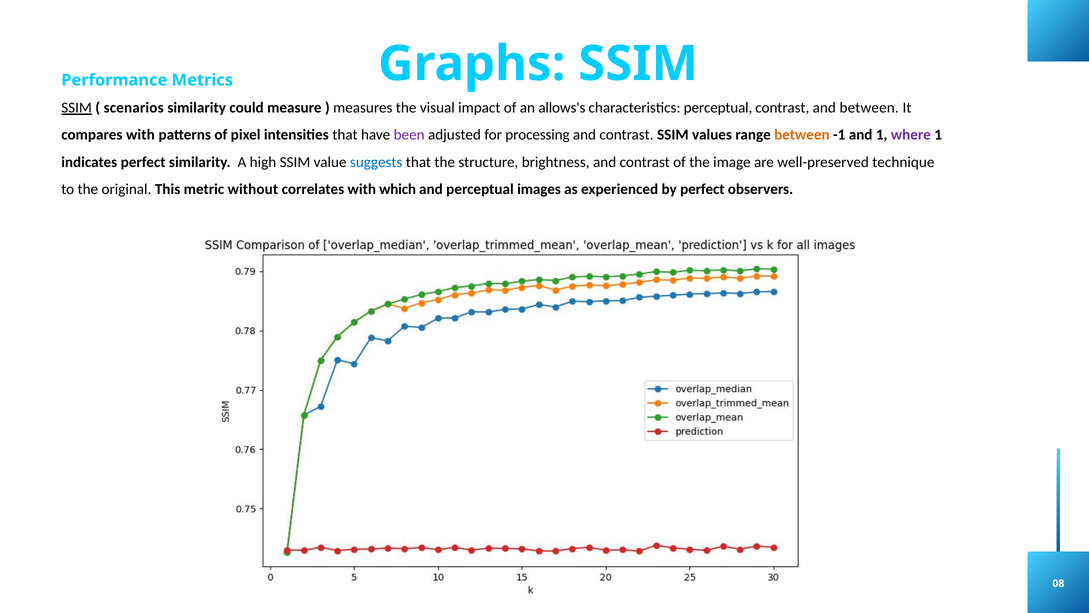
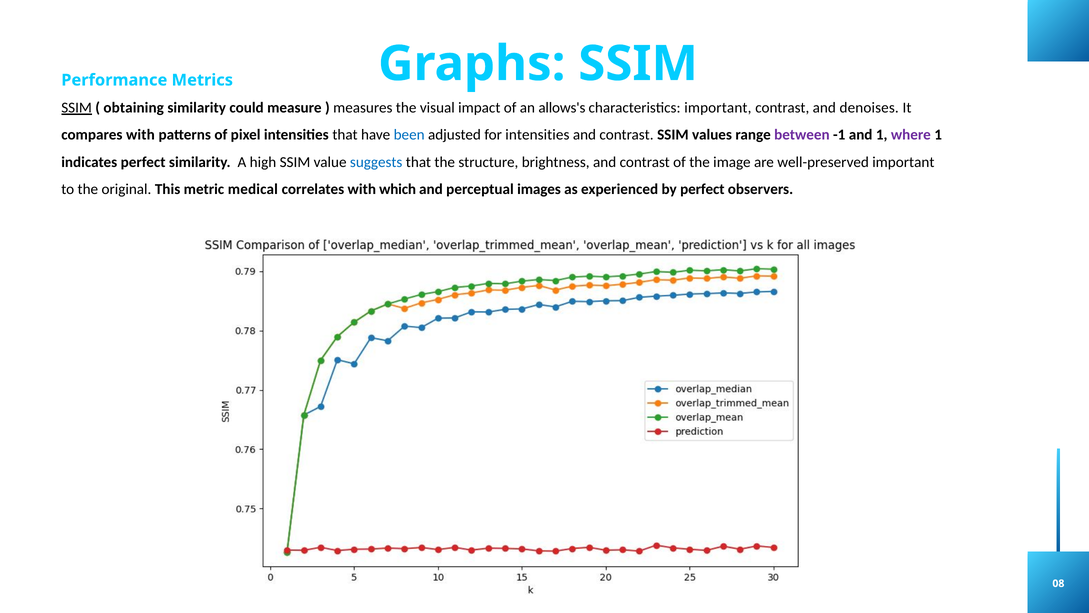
scenarios: scenarios -> obtaining (134, 108)
characteristics perceptual: perceptual -> important (718, 108)
and between: between -> denoises (869, 108)
been colour: purple -> blue (409, 135)
for processing: processing -> intensities (537, 135)
between colour: orange -> purple (802, 135)
well-preserved technique: technique -> important (903, 162)
without: without -> medical (253, 189)
